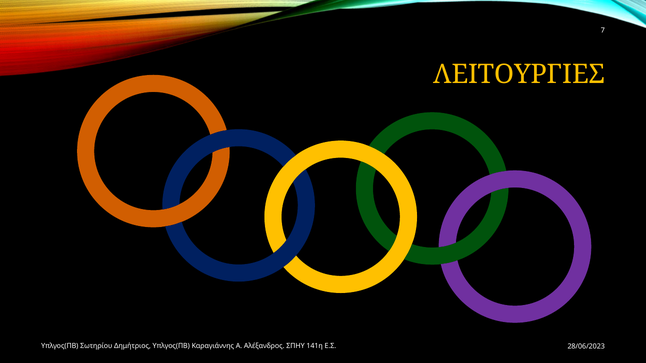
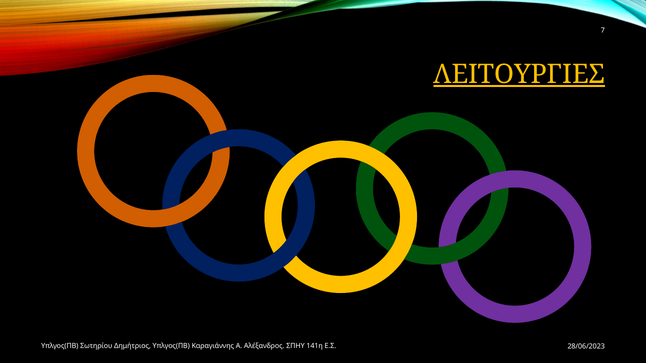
ΛΕΙΤΟΥΡΓΙΕΣ underline: none -> present (519, 75)
